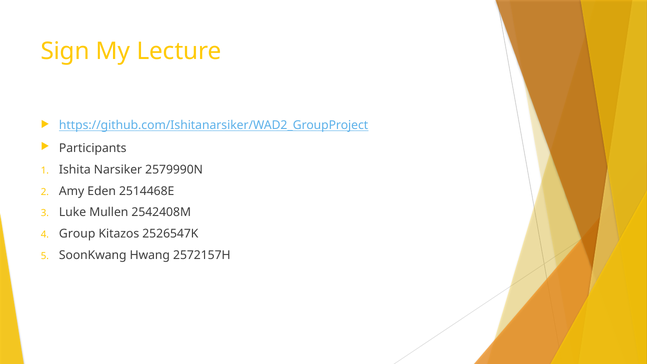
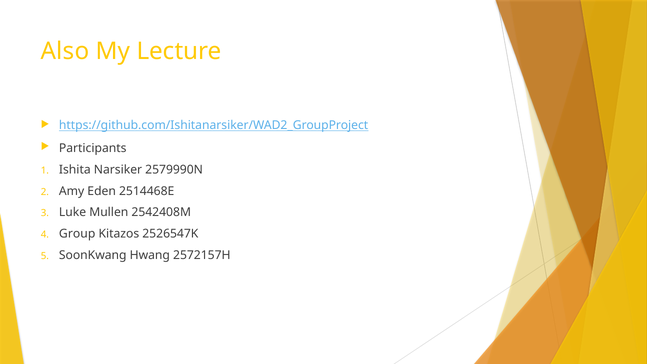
Sign: Sign -> Also (65, 51)
